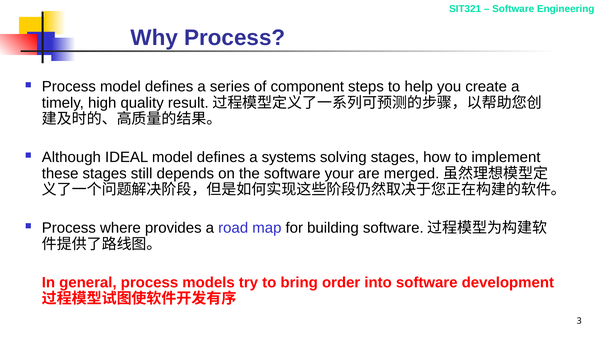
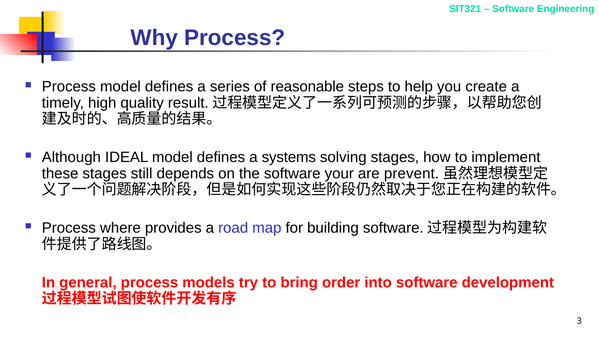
component: component -> reasonable (307, 87)
merged: merged -> prevent (412, 173)
